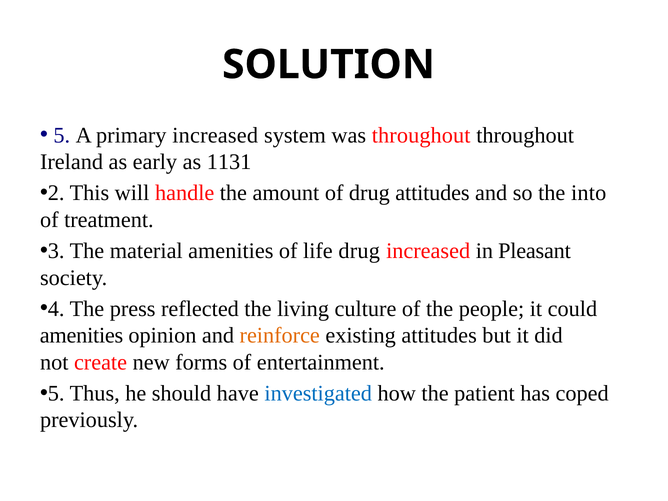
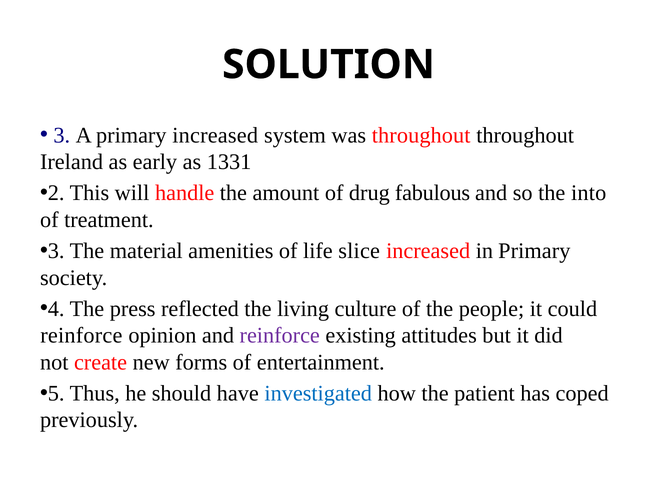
5: 5 -> 3 (62, 135)
1131: 1131 -> 1331 (229, 162)
drug attitudes: attitudes -> fabulous (433, 193)
life drug: drug -> slice (359, 251)
in Pleasant: Pleasant -> Primary (534, 251)
amenities: amenities -> reinforce (81, 336)
reinforce colour: orange -> purple (280, 336)
